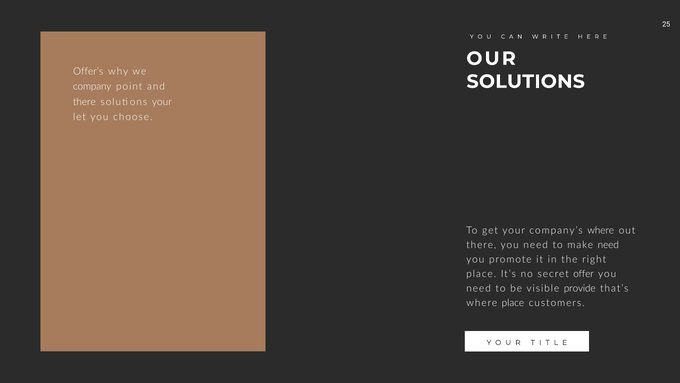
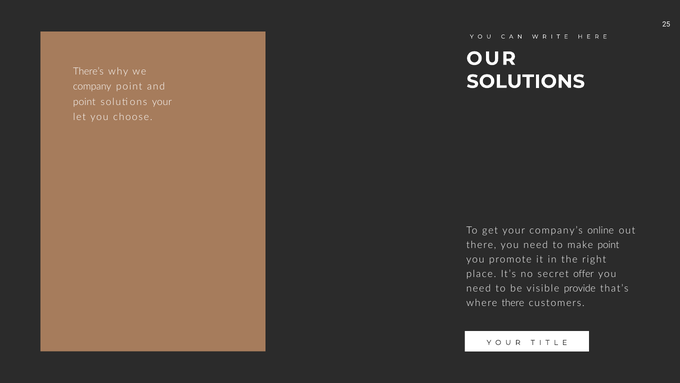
Offer’s: Offer’s -> There’s (88, 71)
there: there -> point (84, 102)
company’s where: where -> online (601, 230)
make need: need -> point (608, 245)
where place: place -> there (513, 302)
